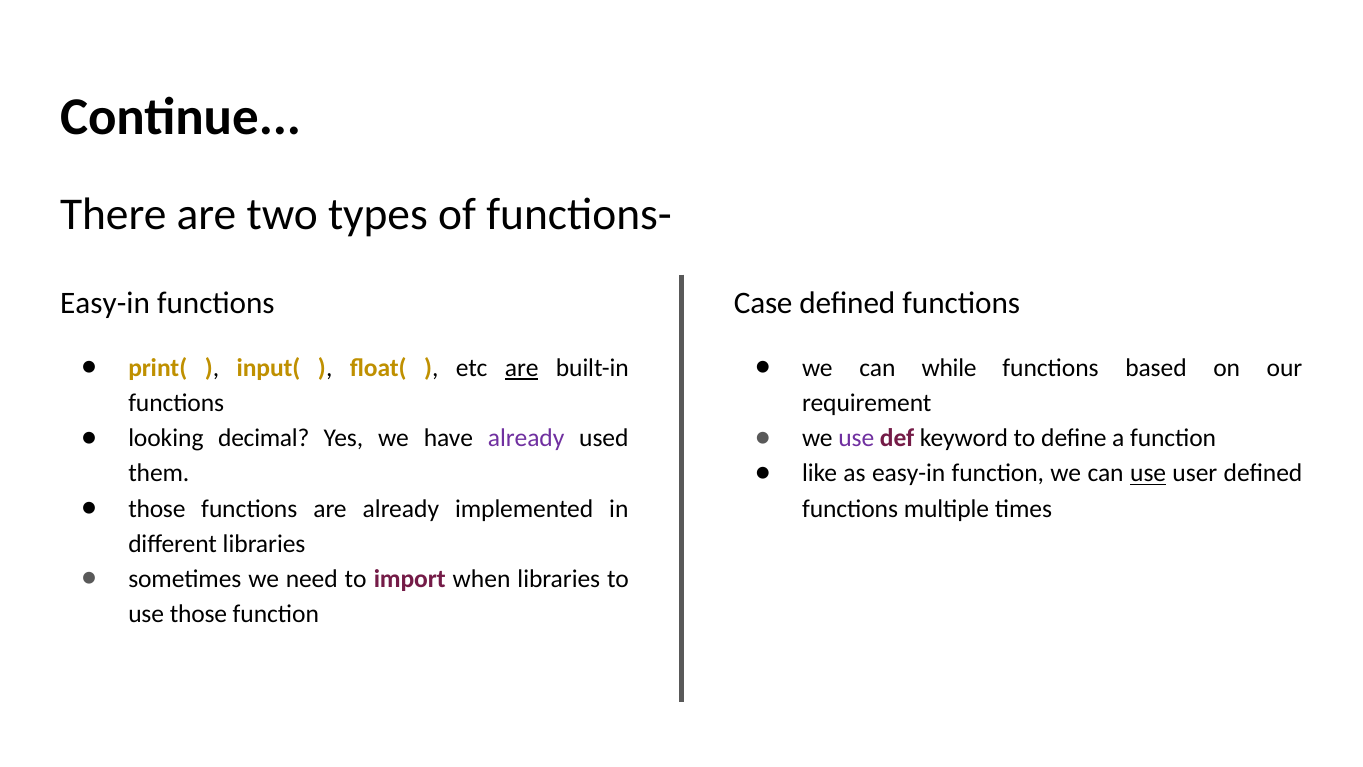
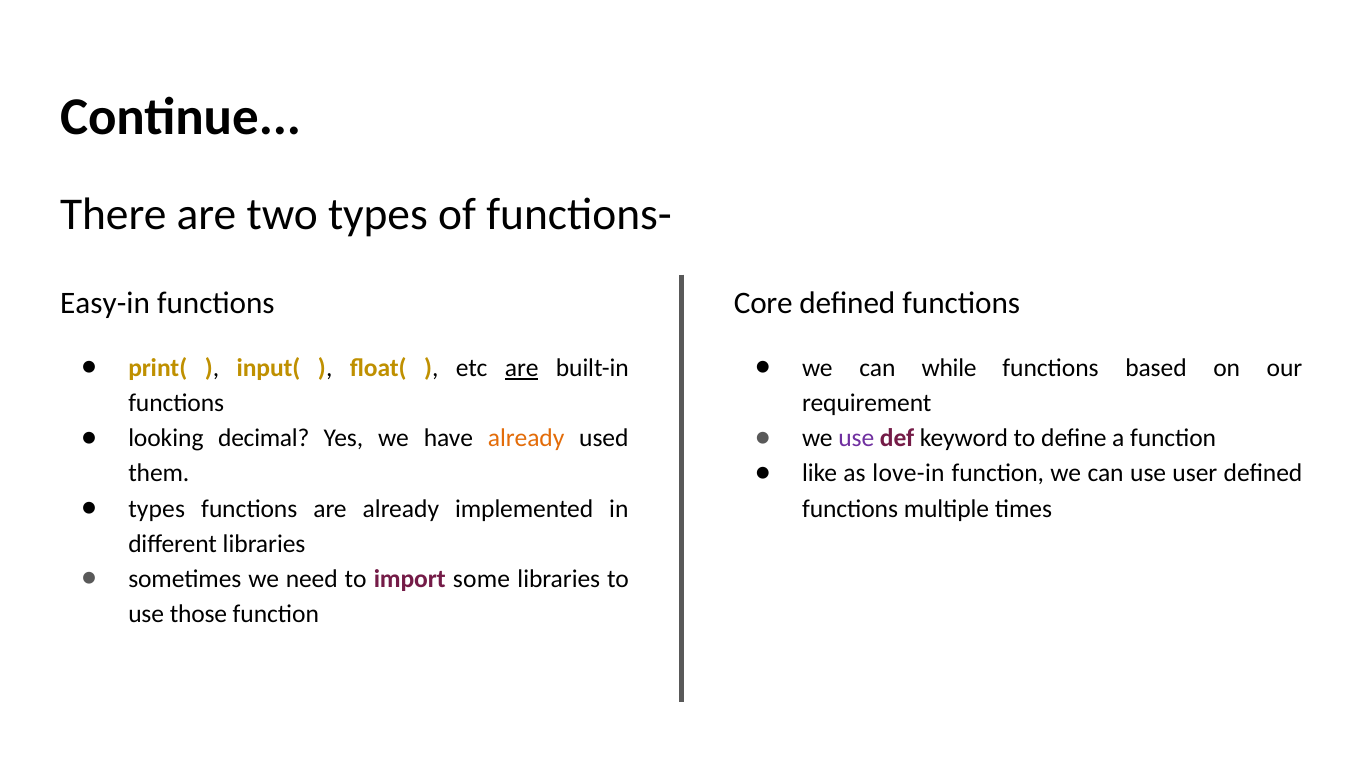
Case: Case -> Core (763, 303)
already colour: purple -> orange (526, 438)
as easy-in: easy-in -> love-in (908, 473)
use underline: present -> none (1148, 473)
those: those -> types (157, 508)
when: when -> some (481, 579)
